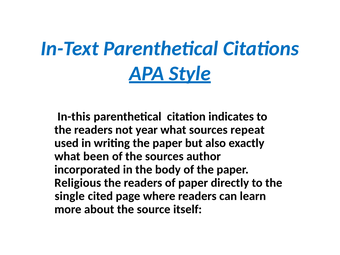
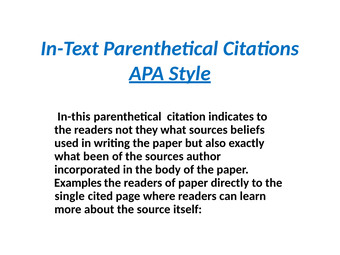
year: year -> they (147, 130)
repeat: repeat -> beliefs (248, 130)
Religious: Religious -> Examples (78, 183)
